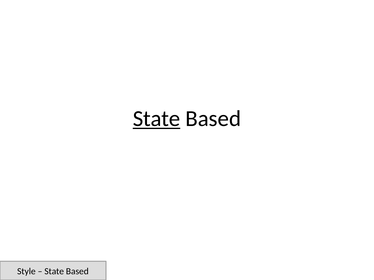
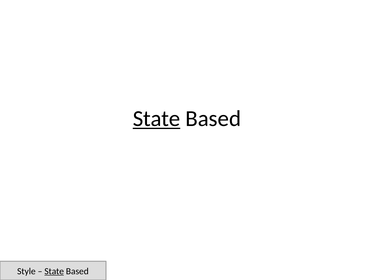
State underline: none -> present (54, 272)
